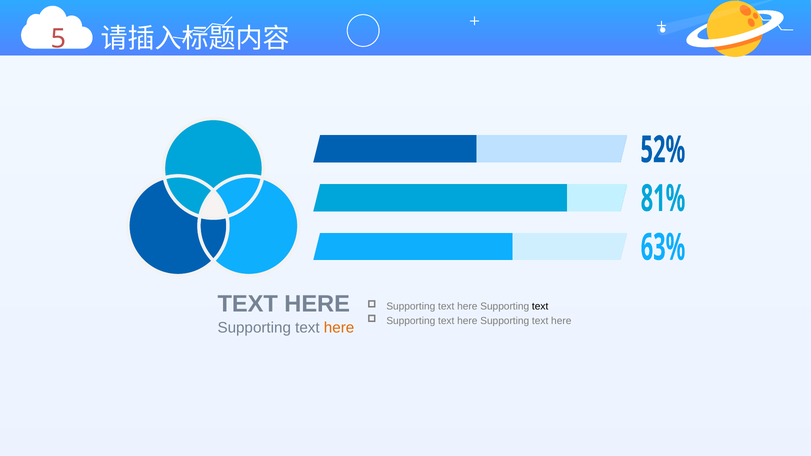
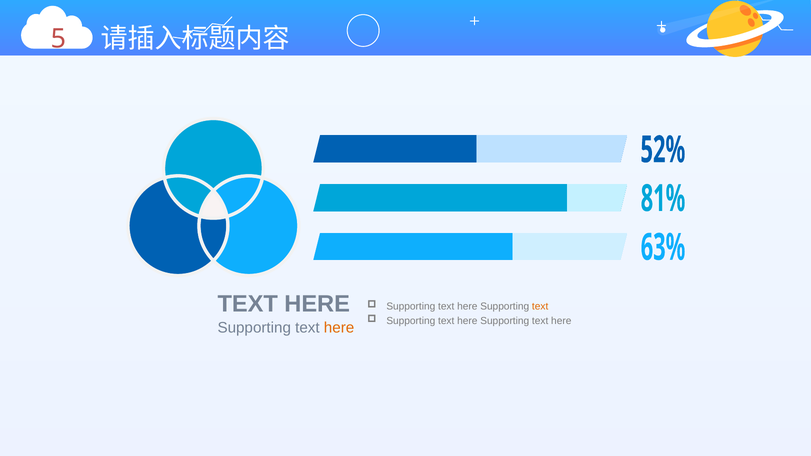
text colour: black -> orange (540, 306)
